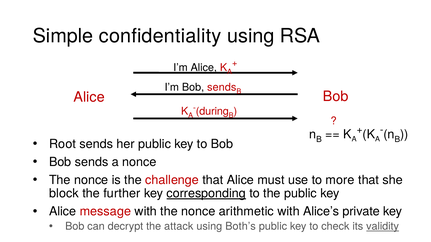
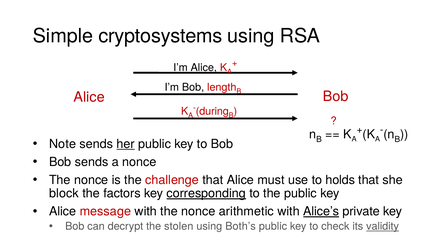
confidentiality: confidentiality -> cryptosystems (160, 36)
I’m Bob sends: sends -> length (222, 87)
Root: Root -> Note (63, 144)
her underline: none -> present (126, 144)
more: more -> holds (340, 180)
further: further -> factors (122, 194)
Alice’s underline: none -> present (321, 212)
attack: attack -> stolen (179, 227)
